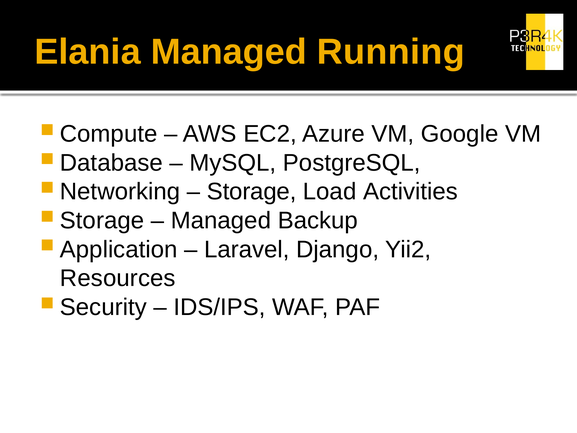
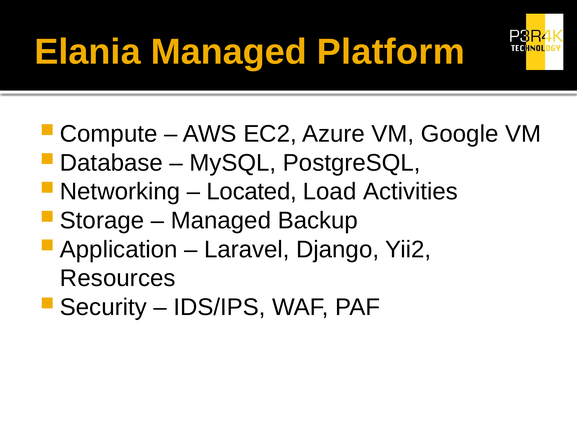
Running: Running -> Platform (391, 52)
Storage: Storage -> Located (252, 192)
